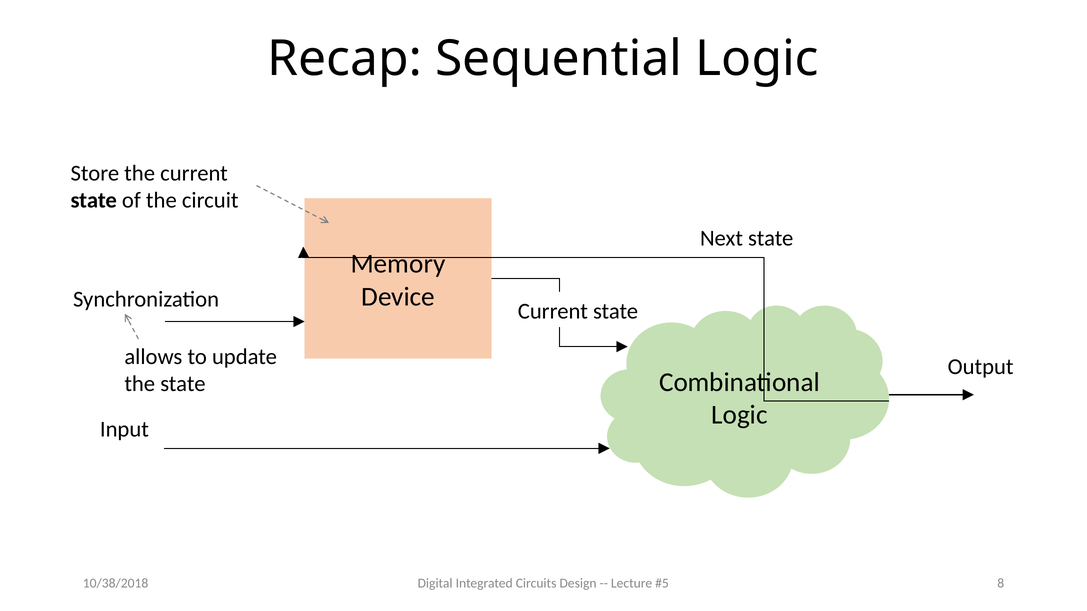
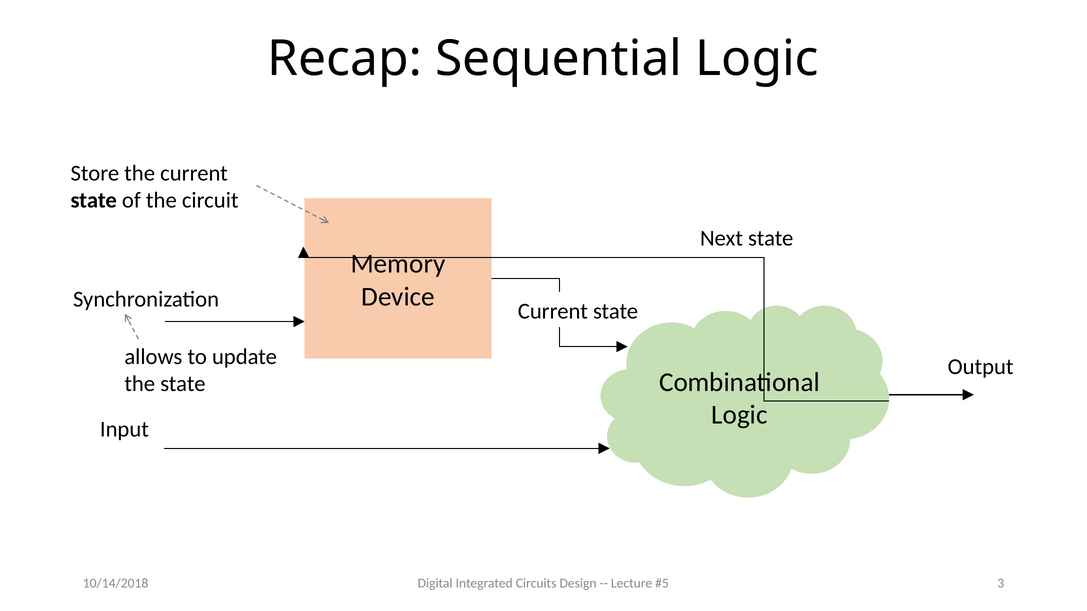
8: 8 -> 3 (1001, 584)
10/38/2018: 10/38/2018 -> 10/14/2018 (116, 584)
